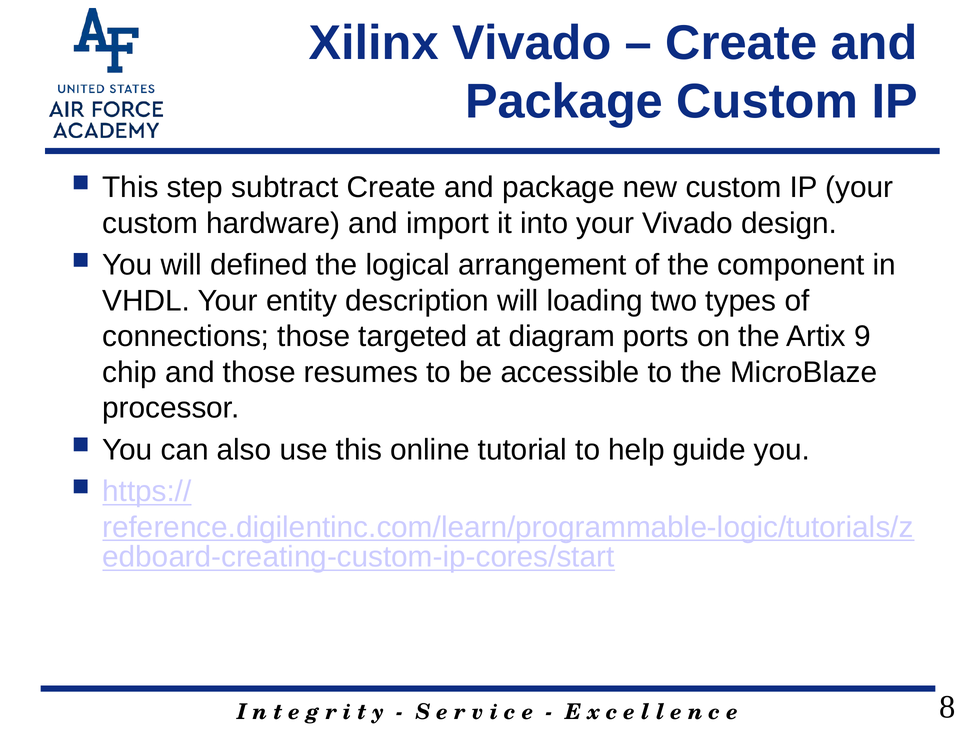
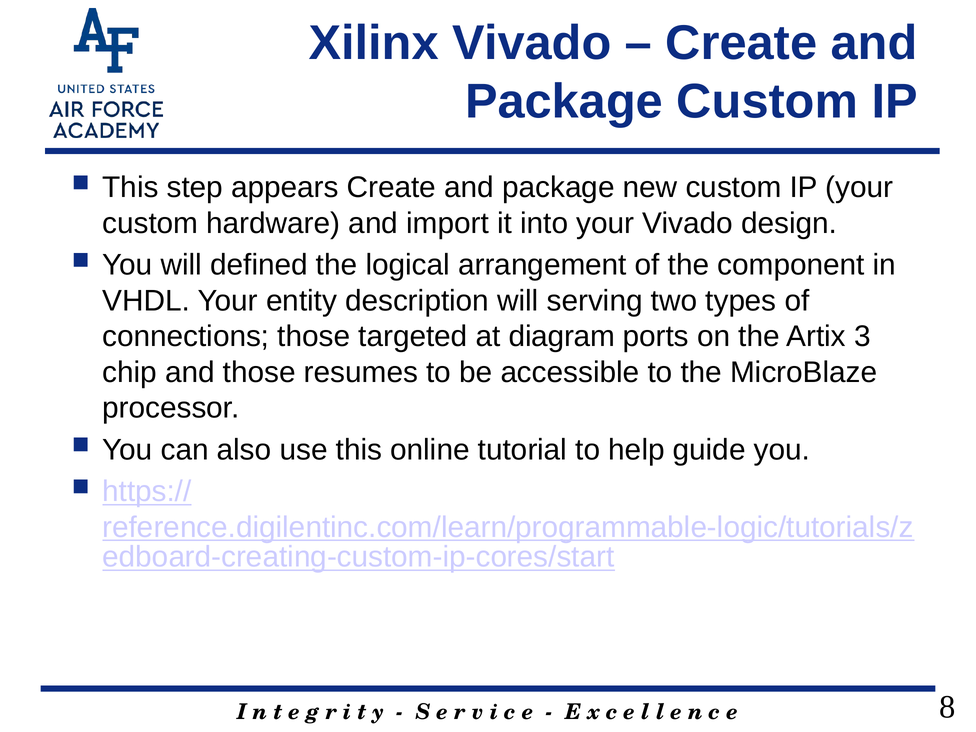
subtract: subtract -> appears (285, 187)
loading: loading -> serving (595, 301)
9: 9 -> 3 (862, 336)
